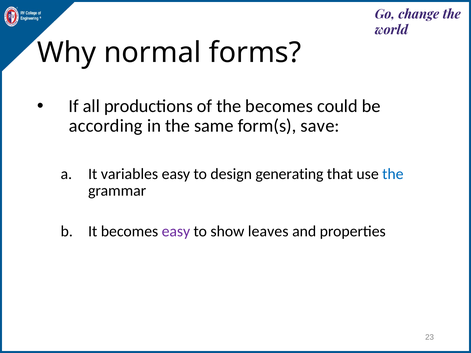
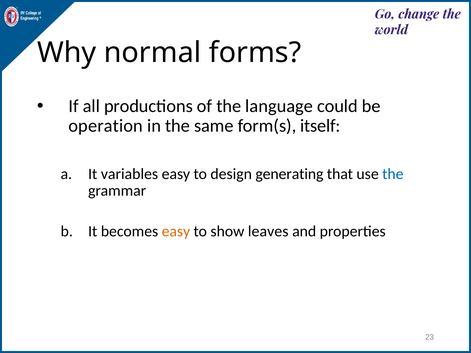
the becomes: becomes -> language (279, 106)
according: according -> operation (106, 126)
save: save -> itself (320, 126)
easy colour: purple -> orange (176, 231)
